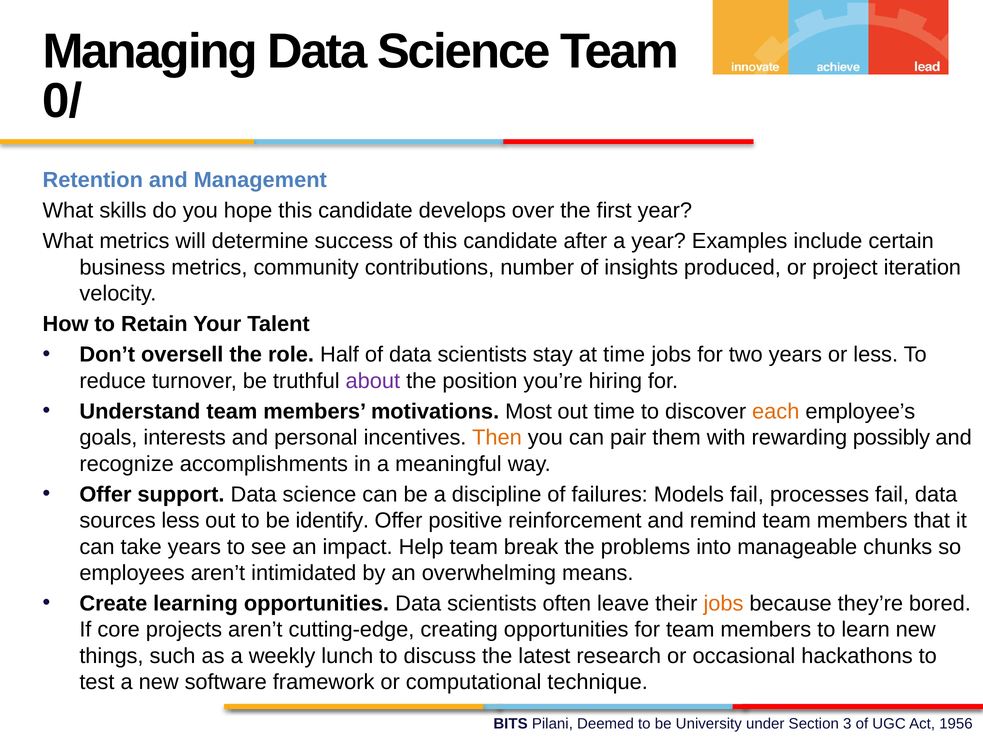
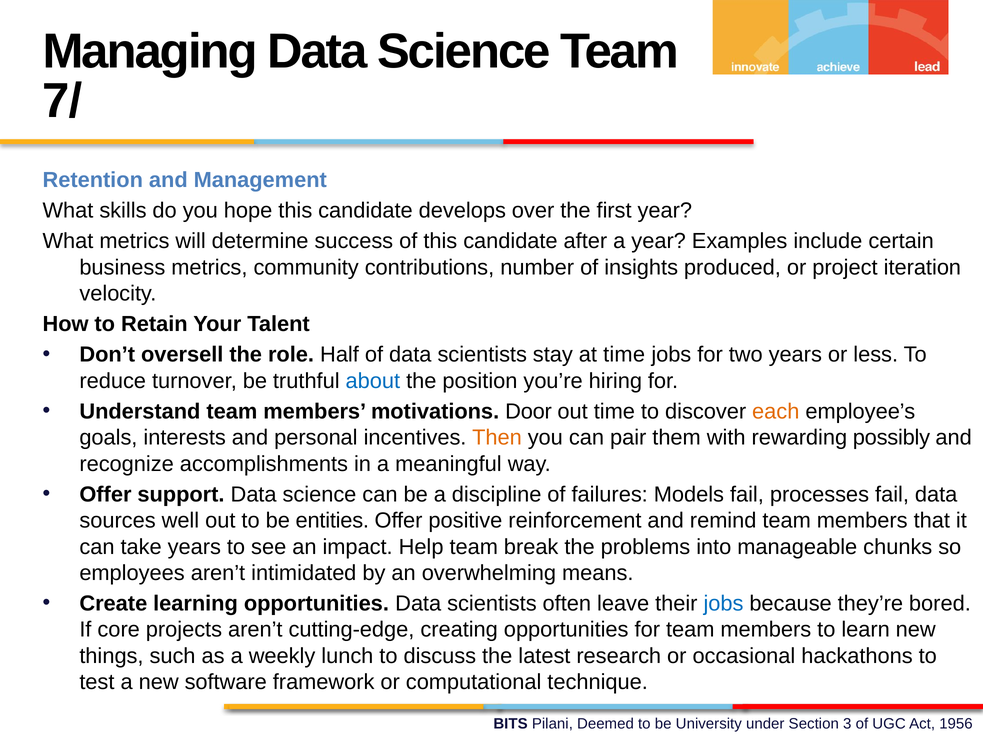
0/: 0/ -> 7/ (62, 101)
about colour: purple -> blue (373, 381)
Most: Most -> Door (529, 412)
sources less: less -> well (180, 521)
identify: identify -> entities (332, 521)
jobs colour: orange -> blue (724, 604)
